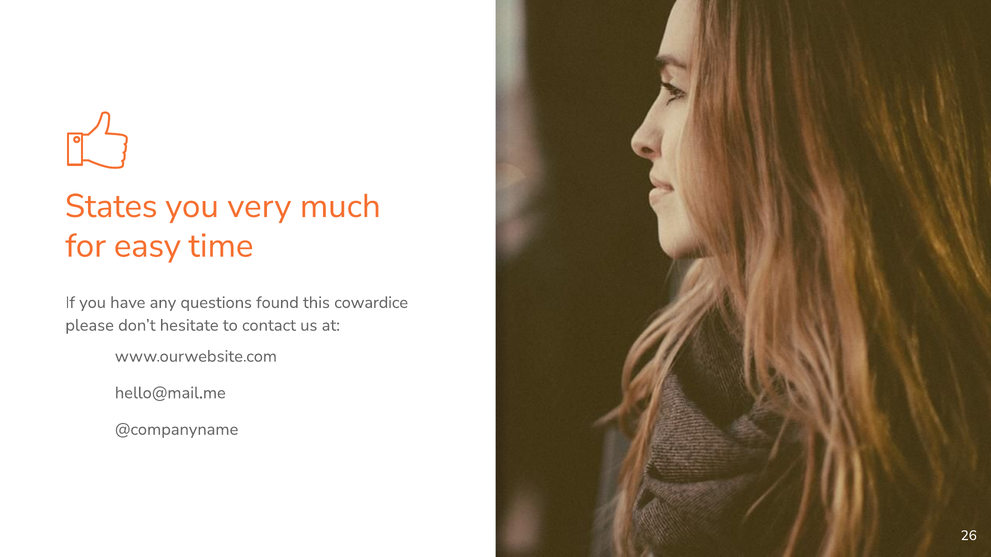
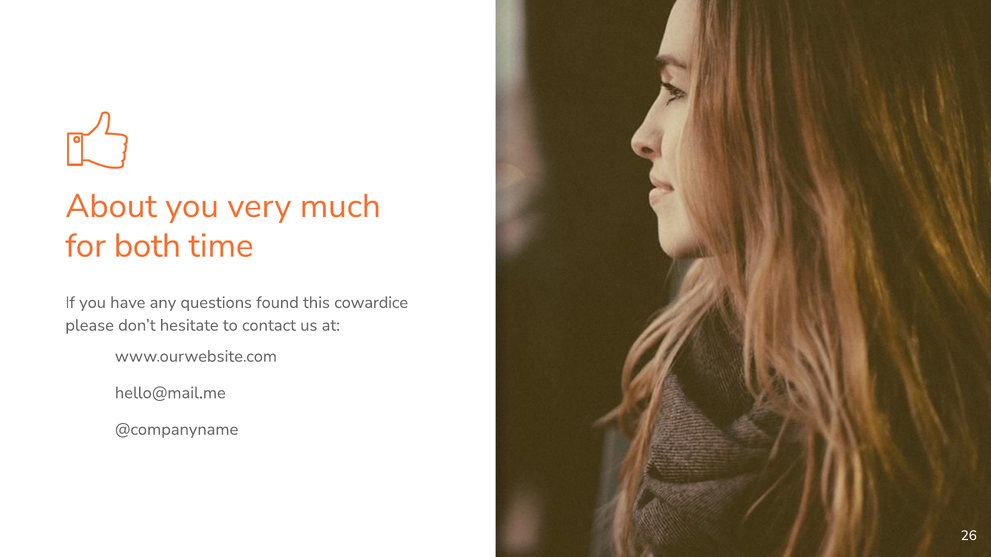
States: States -> About (111, 206)
easy: easy -> both (147, 246)
